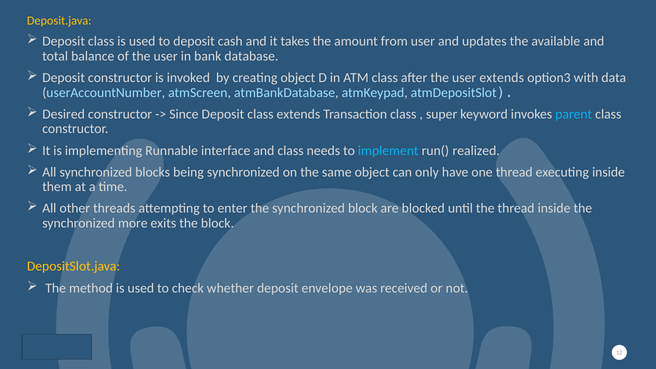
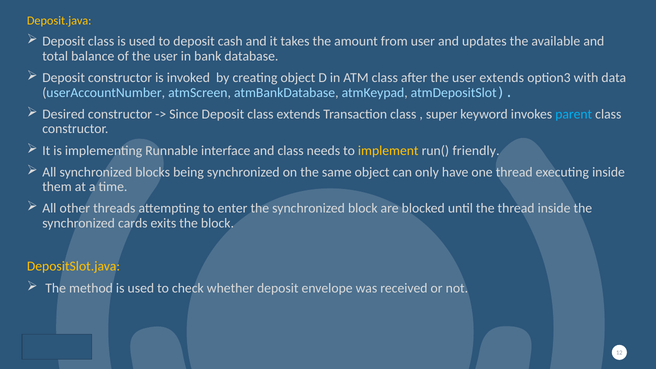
implement colour: light blue -> yellow (388, 151)
realized: realized -> friendly (476, 151)
more: more -> cards (133, 223)
